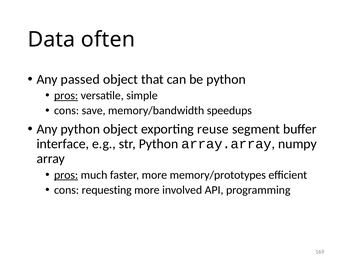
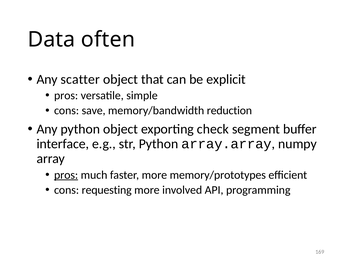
passed: passed -> scatter (80, 79)
be python: python -> explicit (226, 79)
pros underline: present -> none (66, 96)
speedups: speedups -> reduction (229, 111)
reuse: reuse -> check (213, 129)
